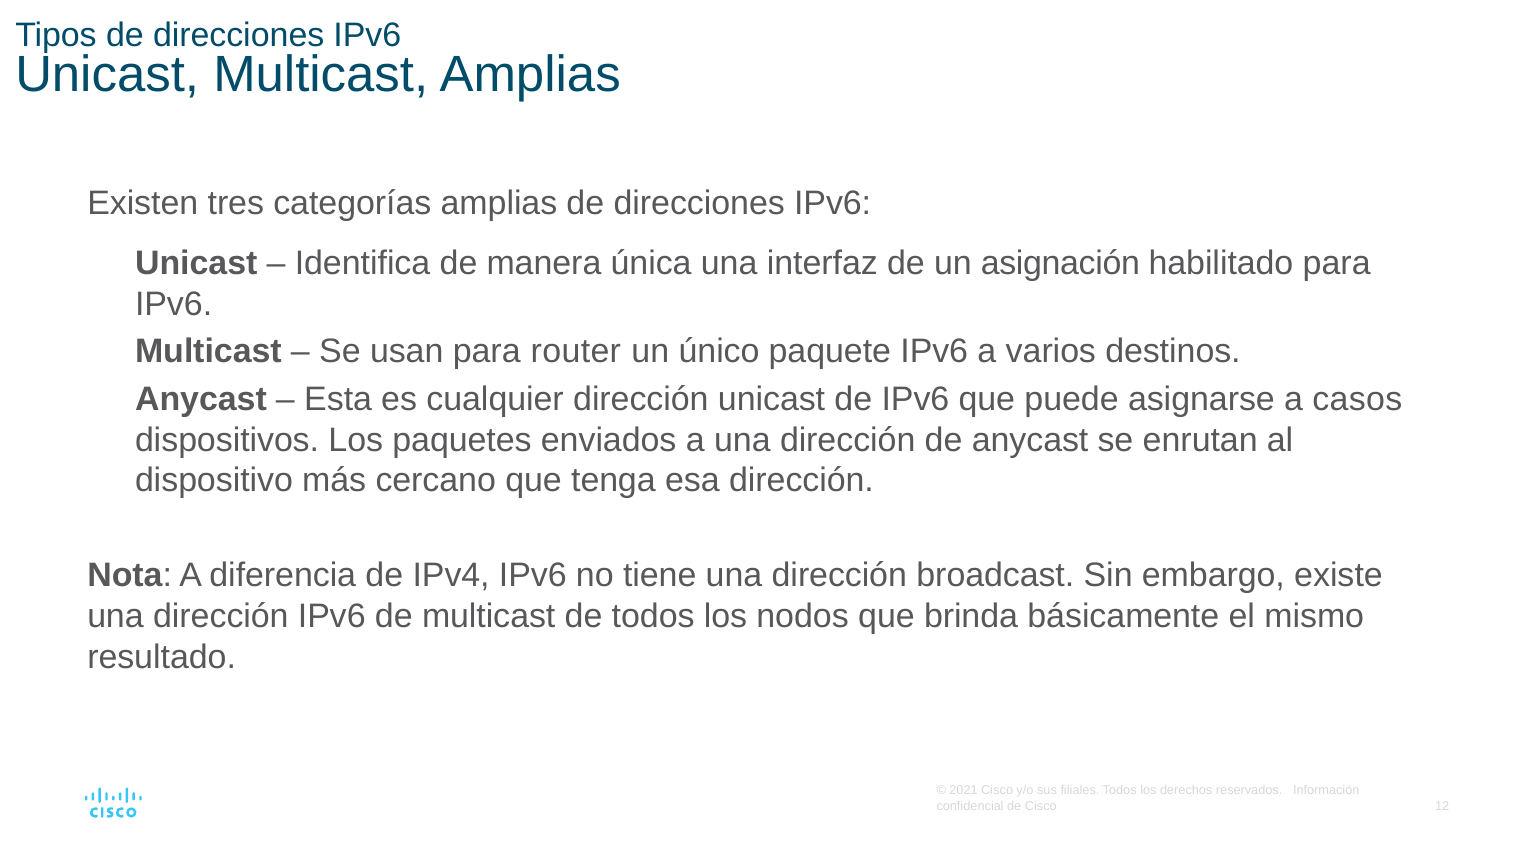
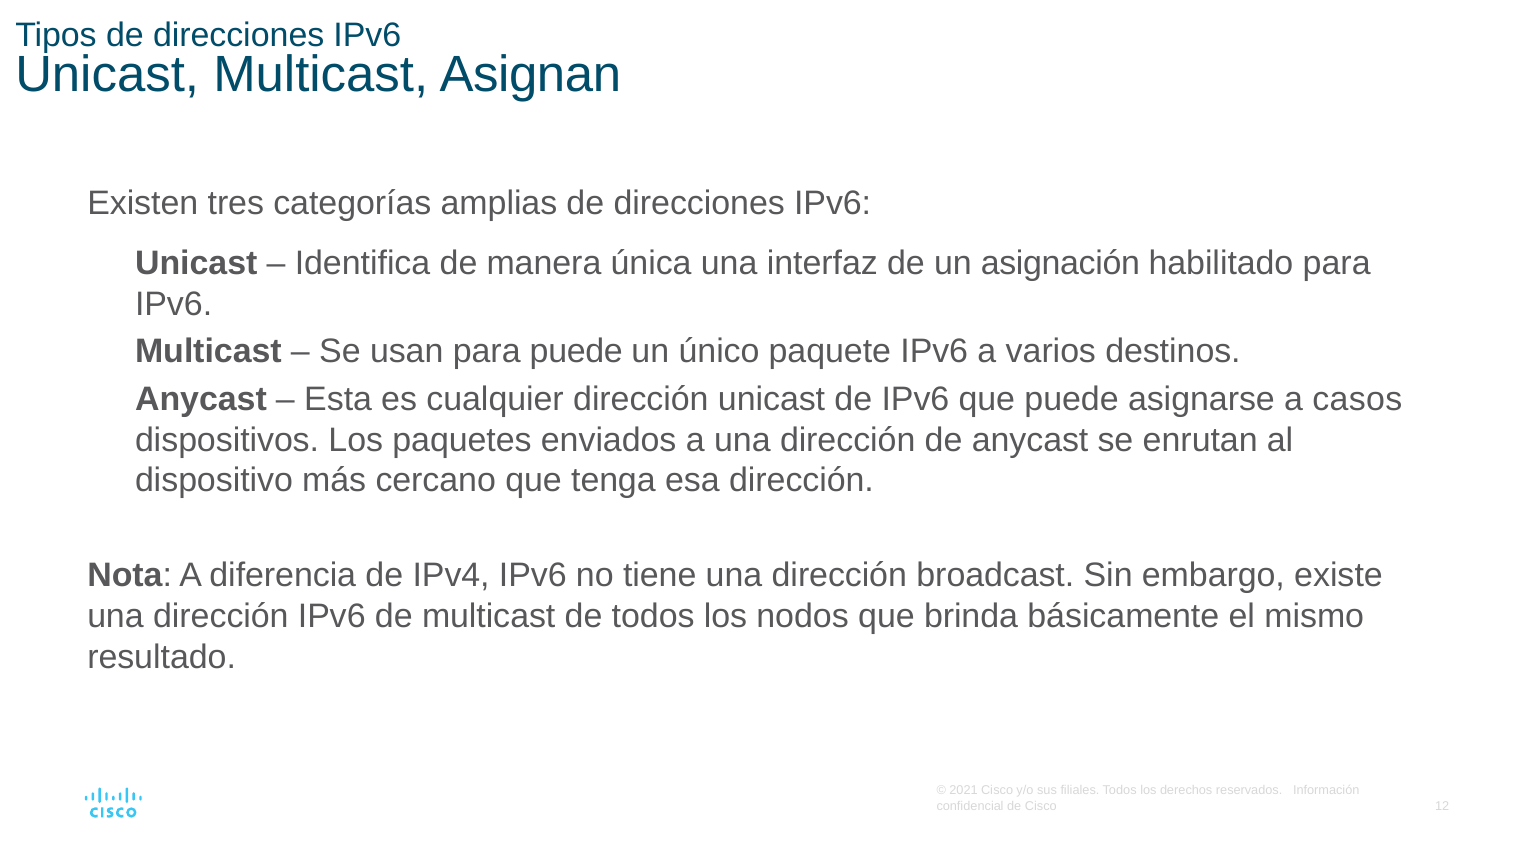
Multicast Amplias: Amplias -> Asignan (530, 75)
para router: router -> puede (576, 352)
